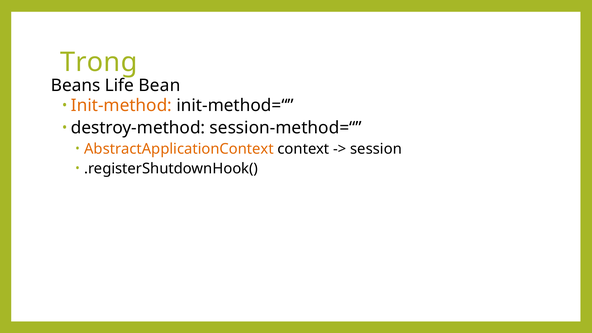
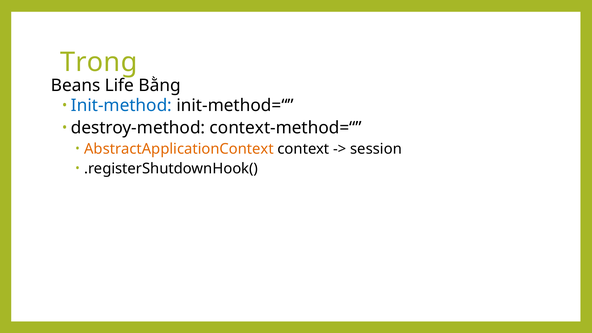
Bean: Bean -> Bằng (160, 85)
Init-method colour: orange -> blue (121, 105)
session-method=“: session-method=“ -> context-method=“ (286, 128)
